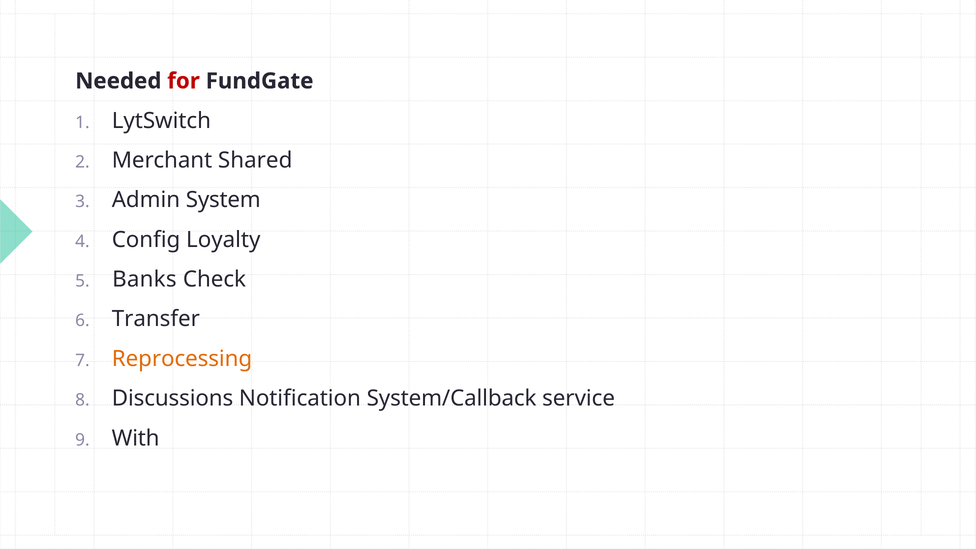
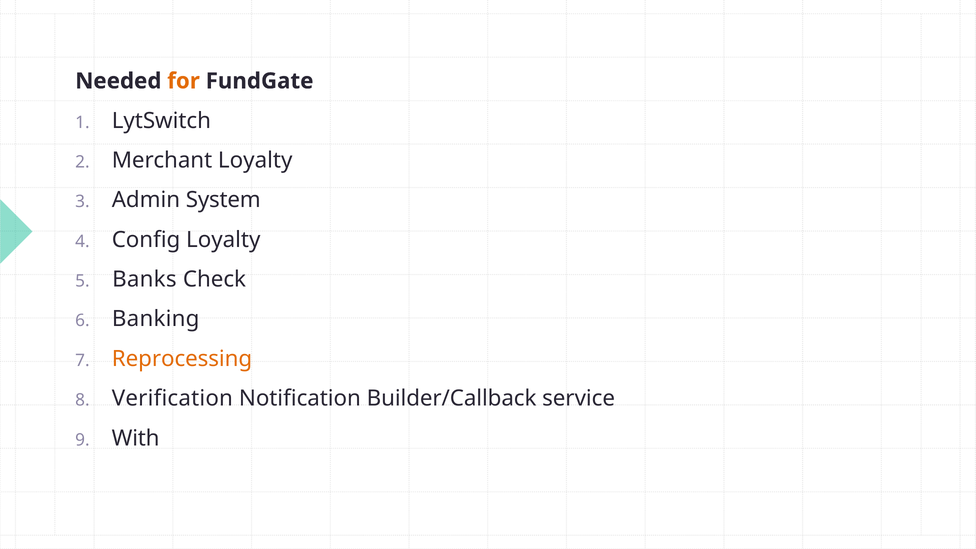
for colour: red -> orange (184, 81)
Merchant Shared: Shared -> Loyalty (255, 160)
Transfer: Transfer -> Banking (156, 319)
Discussions: Discussions -> Verification (172, 398)
System/Callback: System/Callback -> Builder/Callback (452, 398)
